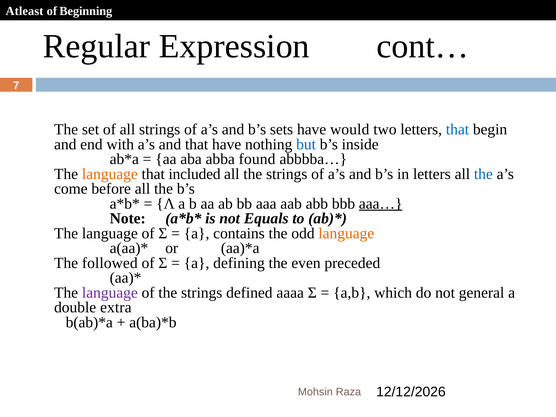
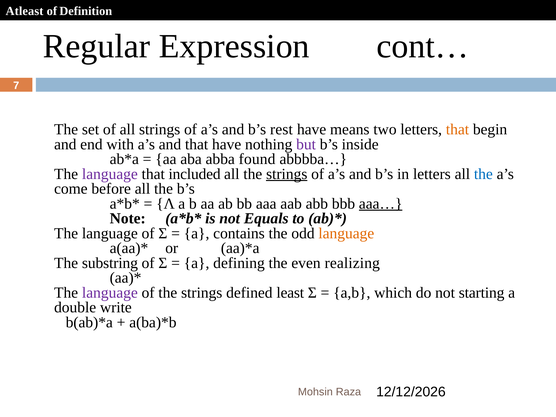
Beginning: Beginning -> Definition (86, 11)
sets: sets -> rest (281, 129)
would: would -> means (350, 129)
that colour: blue -> orange (457, 129)
but colour: blue -> purple (306, 144)
language colour: orange -> purple (110, 174)
strings underline: none -> present (287, 174)
followed: followed -> substring (110, 263)
preceded: preceded -> realizing (352, 263)
aaaa: aaaa -> least (290, 293)
general: general -> starting (482, 293)
extra: extra -> write (116, 308)
